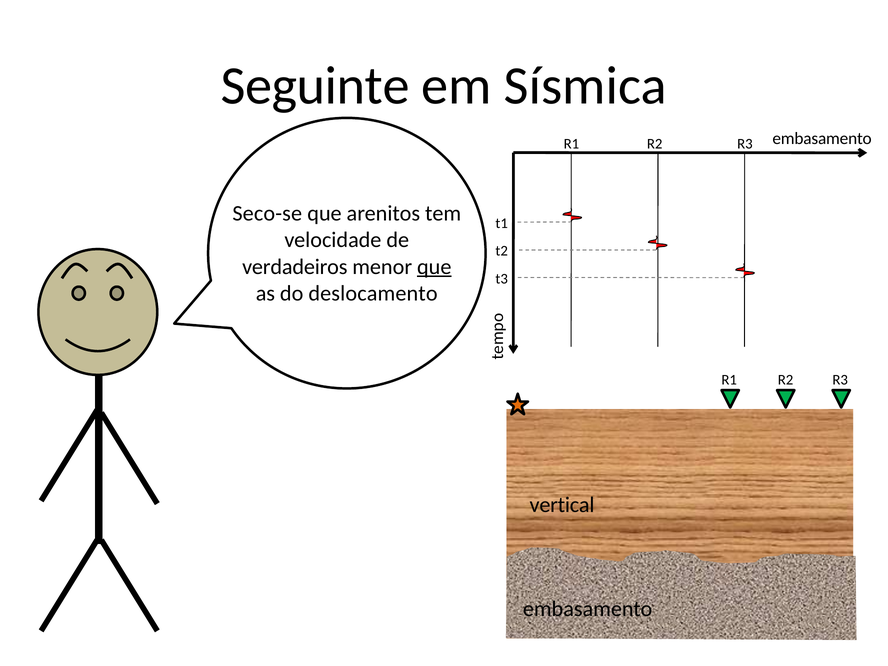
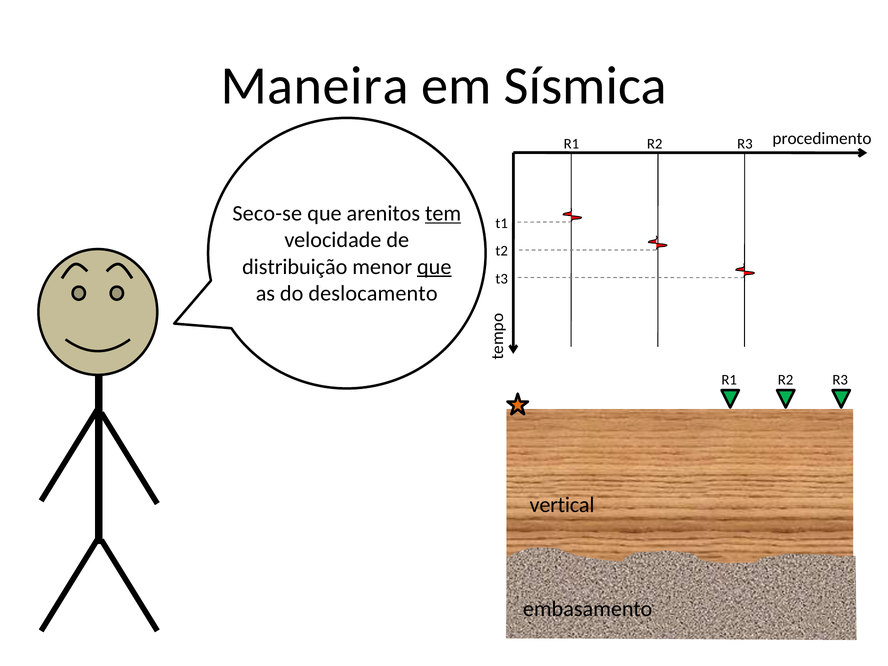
Seguinte: Seguinte -> Maneira (315, 86)
embasamento: embasamento -> procedimento (822, 139)
tem underline: none -> present (443, 213)
verdadeiros: verdadeiros -> distribuição (295, 267)
